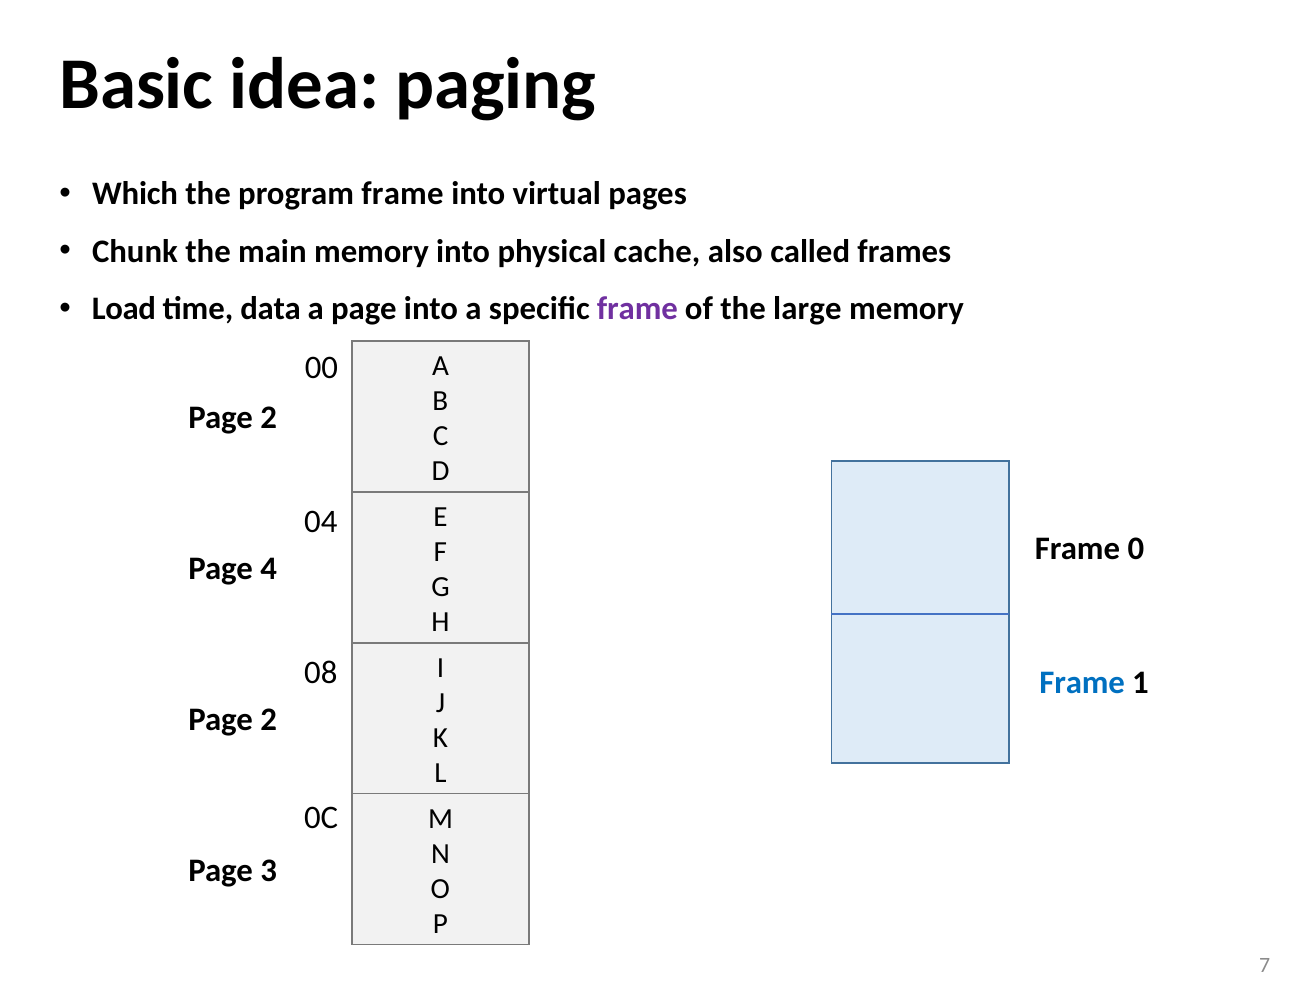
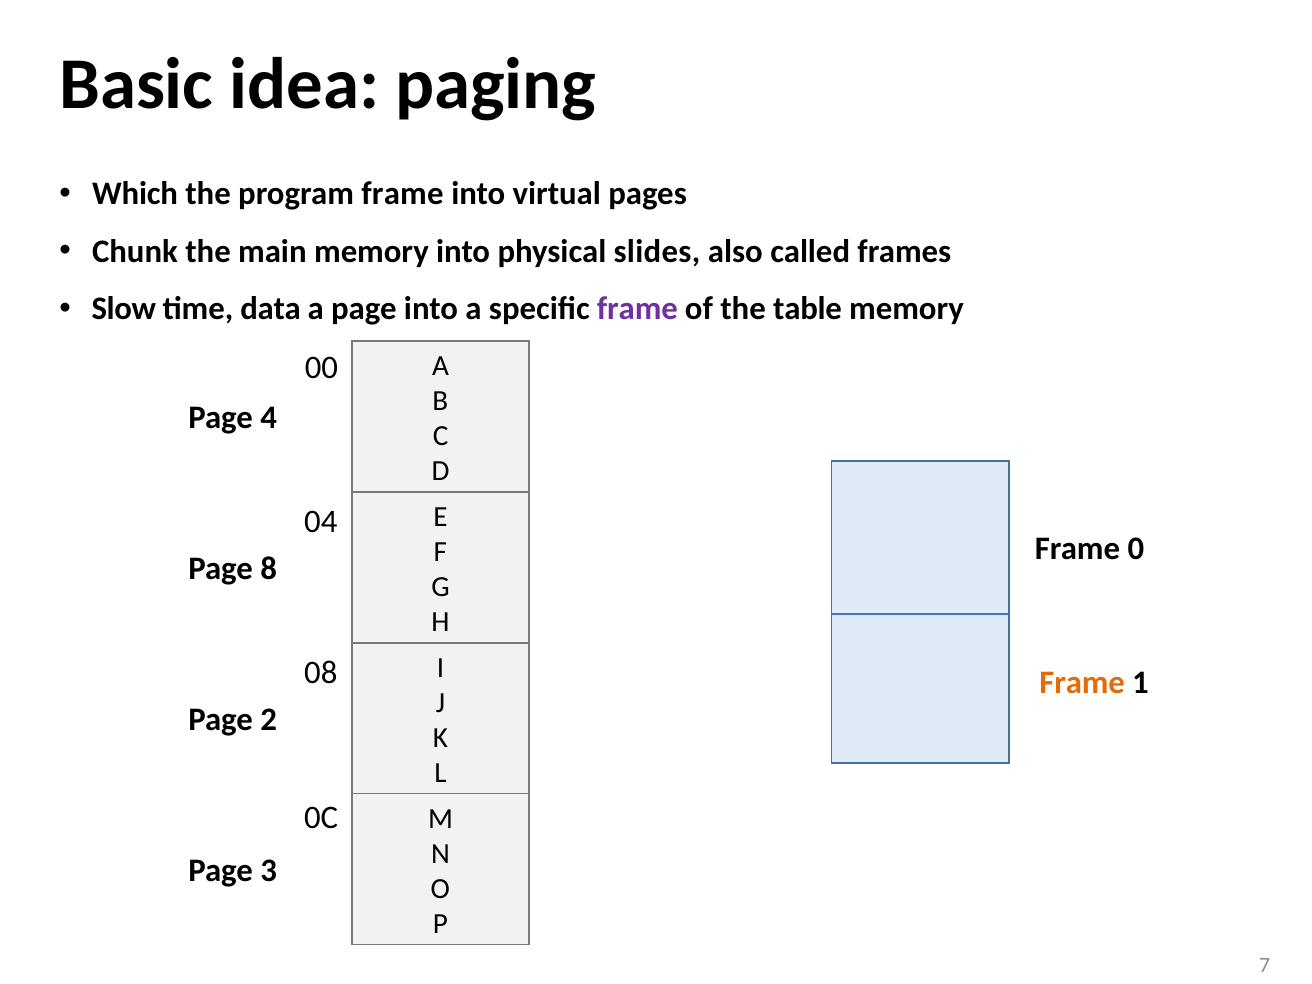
cache: cache -> slides (657, 252)
Load: Load -> Slow (124, 309)
large: large -> table (808, 309)
2: 2 -> 4 (269, 418)
4: 4 -> 8 (269, 569)
Frame colour: blue -> orange (1082, 682)
